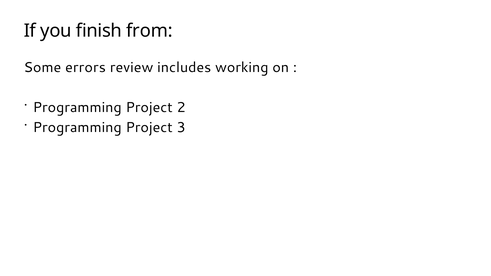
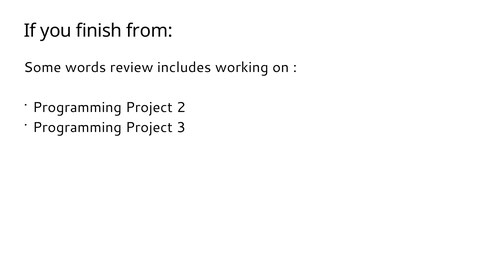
errors: errors -> words (86, 67)
